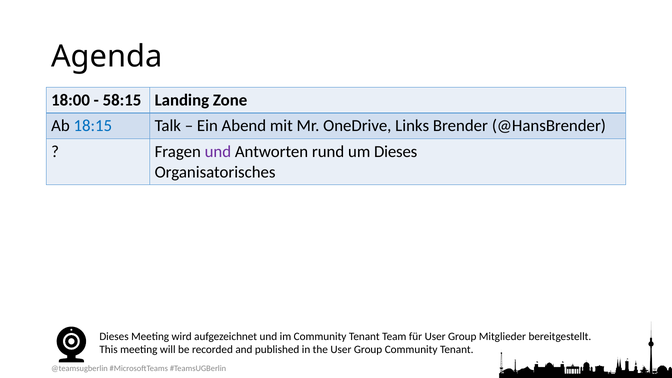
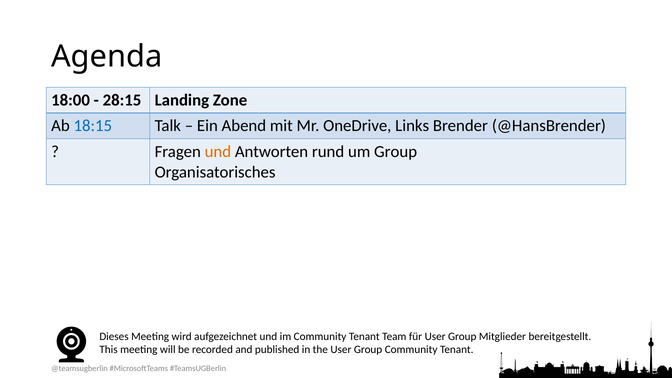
58:15: 58:15 -> 28:15 (122, 100)
und colour: purple -> orange (218, 151)
um Dieses: Dieses -> Group (396, 151)
